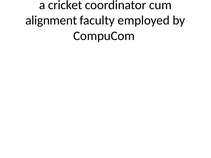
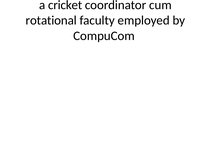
alignment: alignment -> rotational (51, 20)
